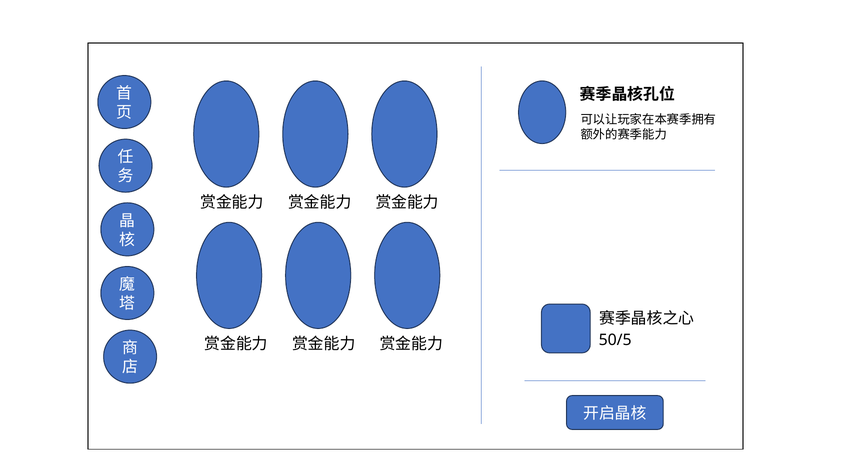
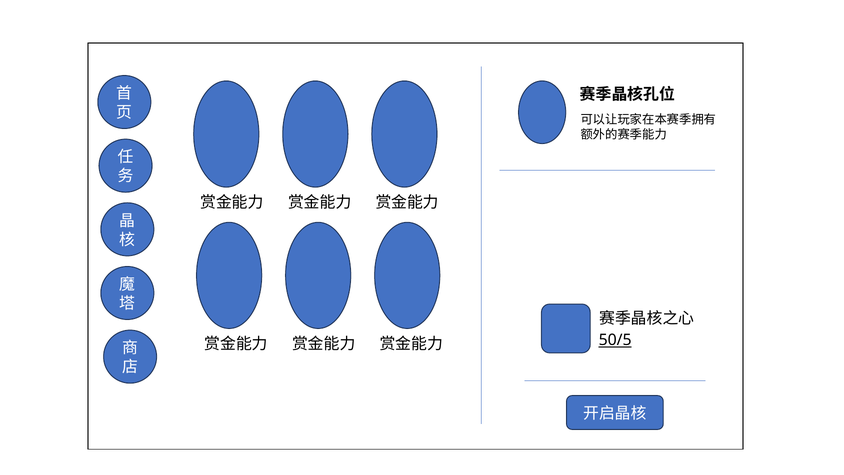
50/5 underline: none -> present (615, 340)
